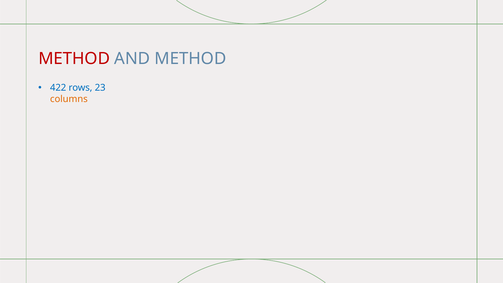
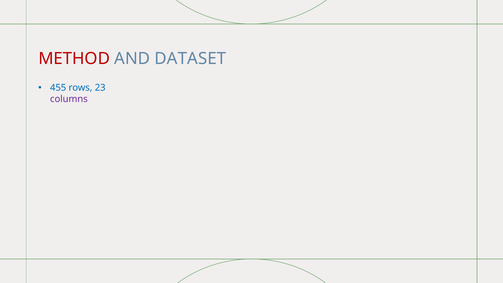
AND METHOD: METHOD -> DATASET (190, 59)
422: 422 -> 455 (58, 88)
columns colour: orange -> purple (69, 99)
